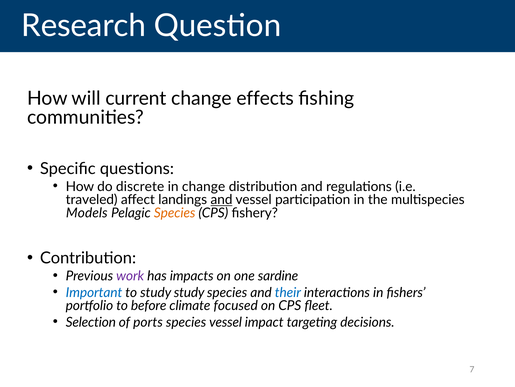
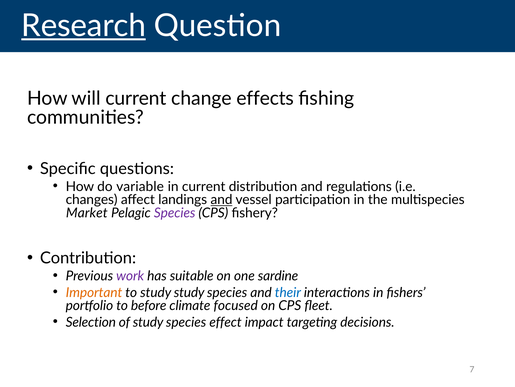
Research underline: none -> present (84, 26)
discrete: discrete -> variable (140, 186)
in change: change -> current (204, 186)
traveled: traveled -> changes (92, 199)
Models: Models -> Market (87, 213)
Species colour: orange -> purple (175, 213)
impacts: impacts -> suitable (192, 276)
Important colour: blue -> orange (94, 292)
of ports: ports -> study (148, 322)
species vessel: vessel -> effect (226, 322)
